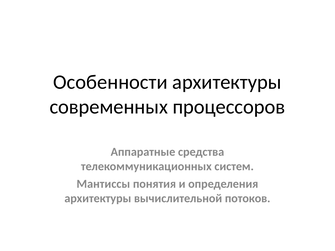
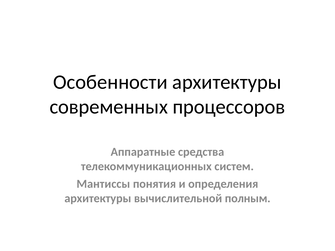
потоков: потоков -> полным (248, 199)
